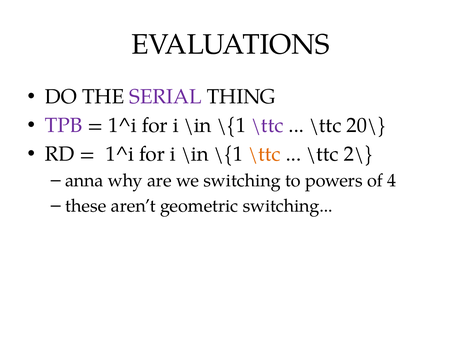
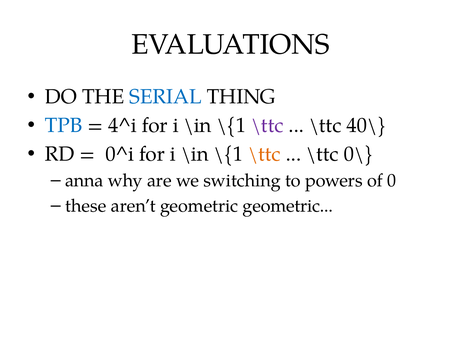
SERIAL colour: purple -> blue (165, 97)
TPB colour: purple -> blue (64, 125)
1^i: 1^i -> 4^i (122, 125)
20\: 20\ -> 40\ (366, 125)
1^i: 1^i -> 0^i (120, 154)
2\: 2\ -> 0\ (358, 154)
4: 4 -> 0 (392, 181)
geometric switching: switching -> geometric (288, 206)
